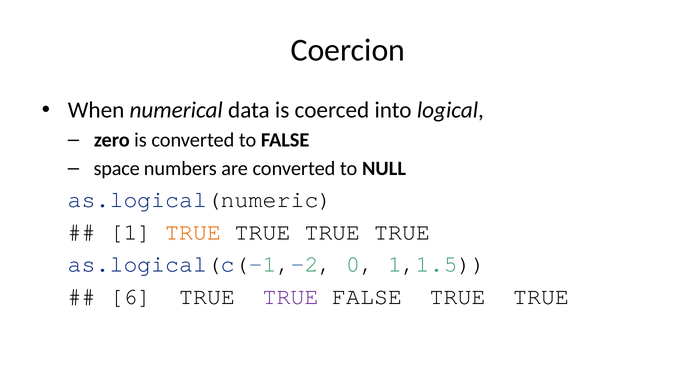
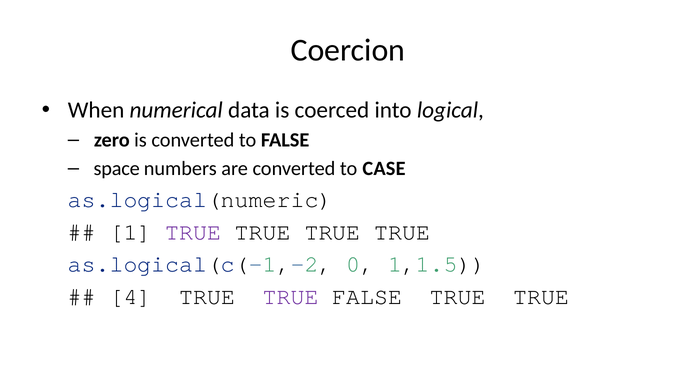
NULL: NULL -> CASE (384, 169)
TRUE colour: orange -> purple (193, 232)
6: 6 -> 4 (131, 297)
